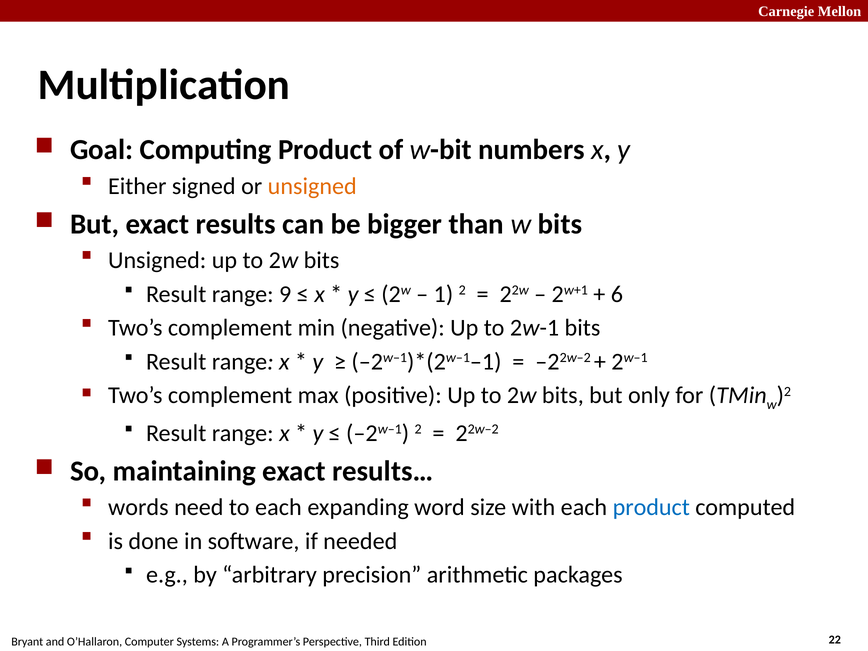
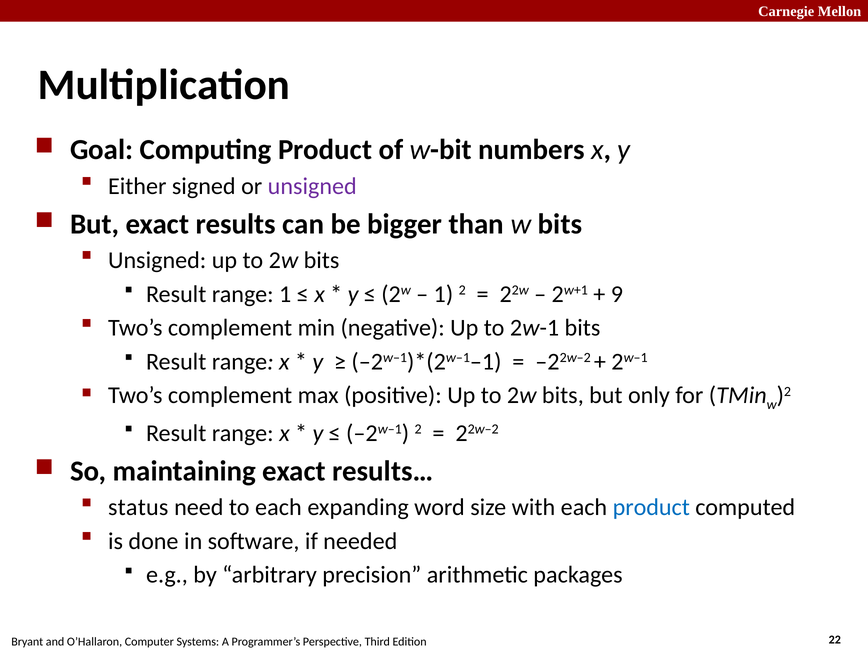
unsigned colour: orange -> purple (312, 186)
range 9: 9 -> 1 (285, 294)
6: 6 -> 9 (617, 294)
words: words -> status (138, 507)
